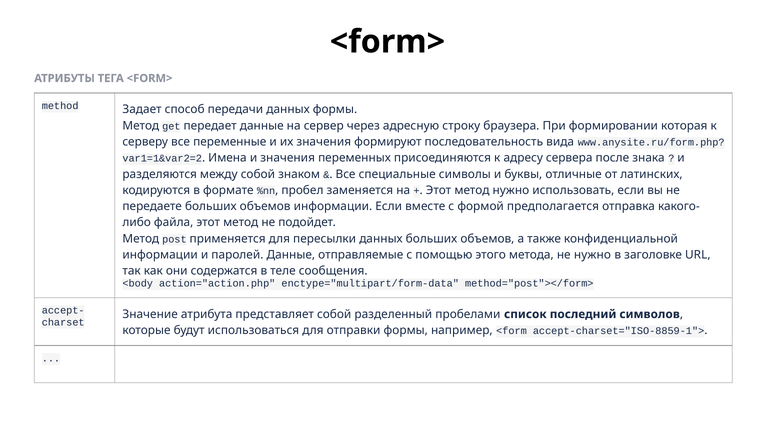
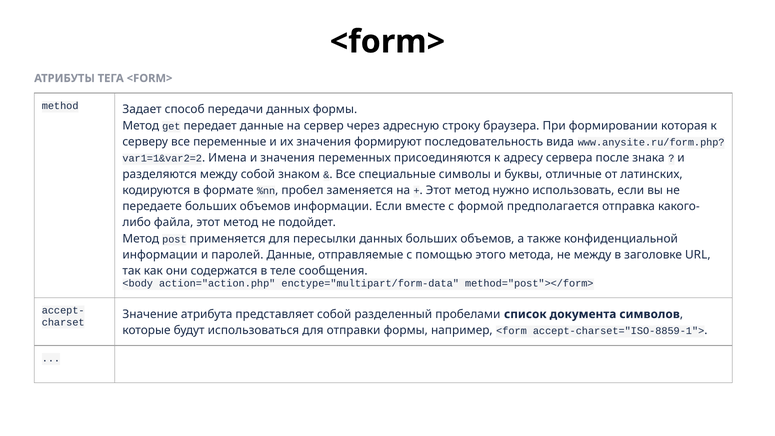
не нужно: нужно -> между (593, 255)
последний: последний -> документа (583, 314)
